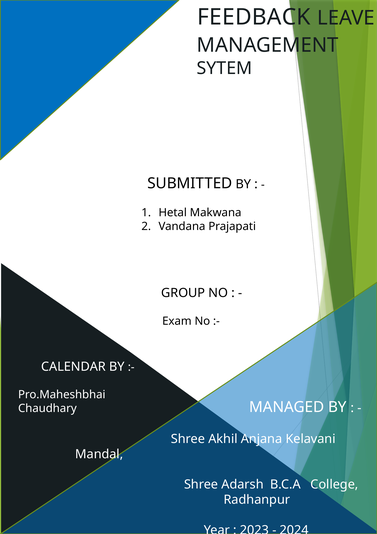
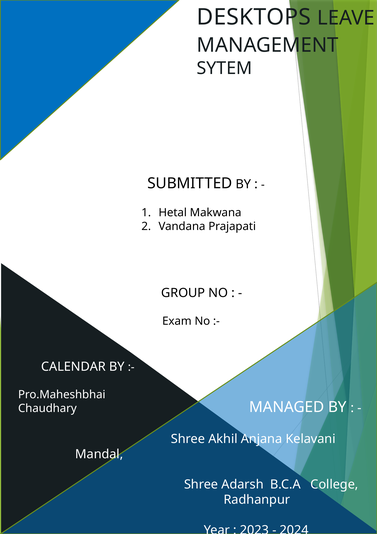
FEEDBACK: FEEDBACK -> DESKTOPS (254, 17)
